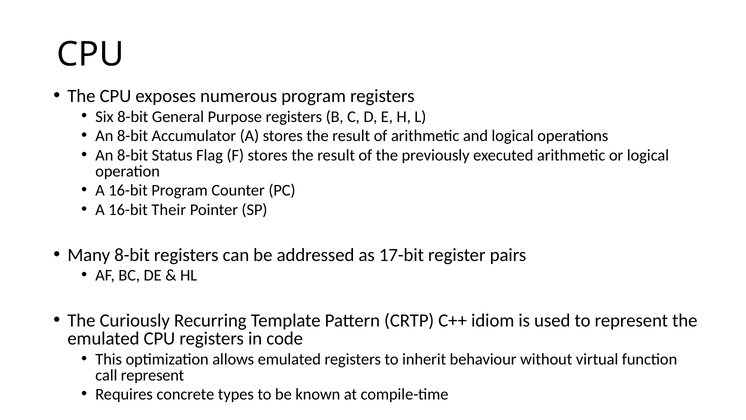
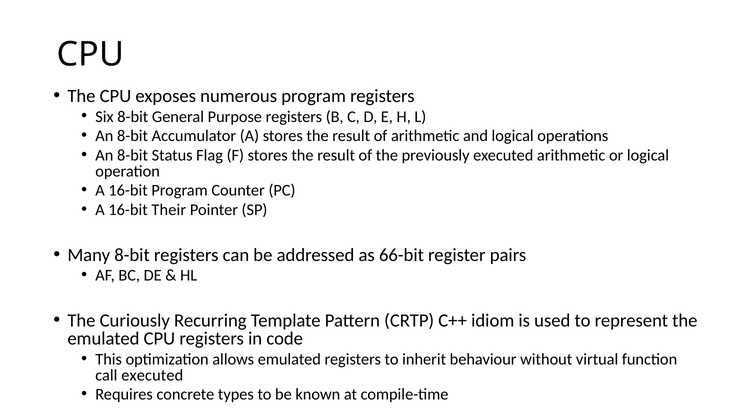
17-bit: 17-bit -> 66-bit (401, 255)
call represent: represent -> executed (152, 375)
